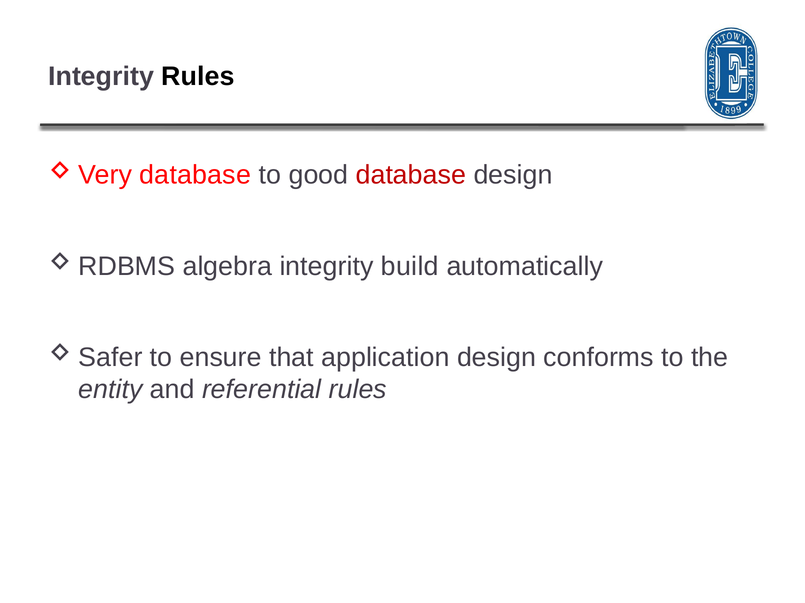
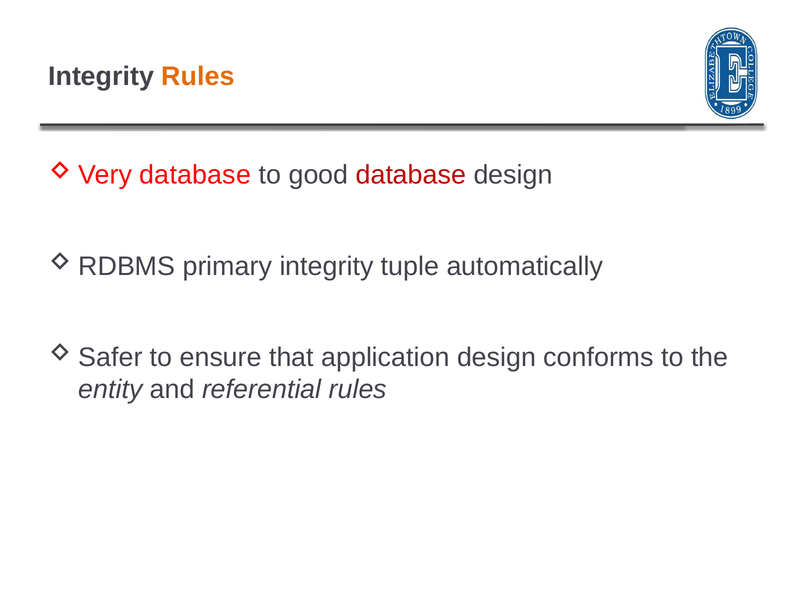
Rules colour: black -> orange (198, 76)
algebra: algebra -> primary (227, 267)
build: build -> tuple (410, 267)
